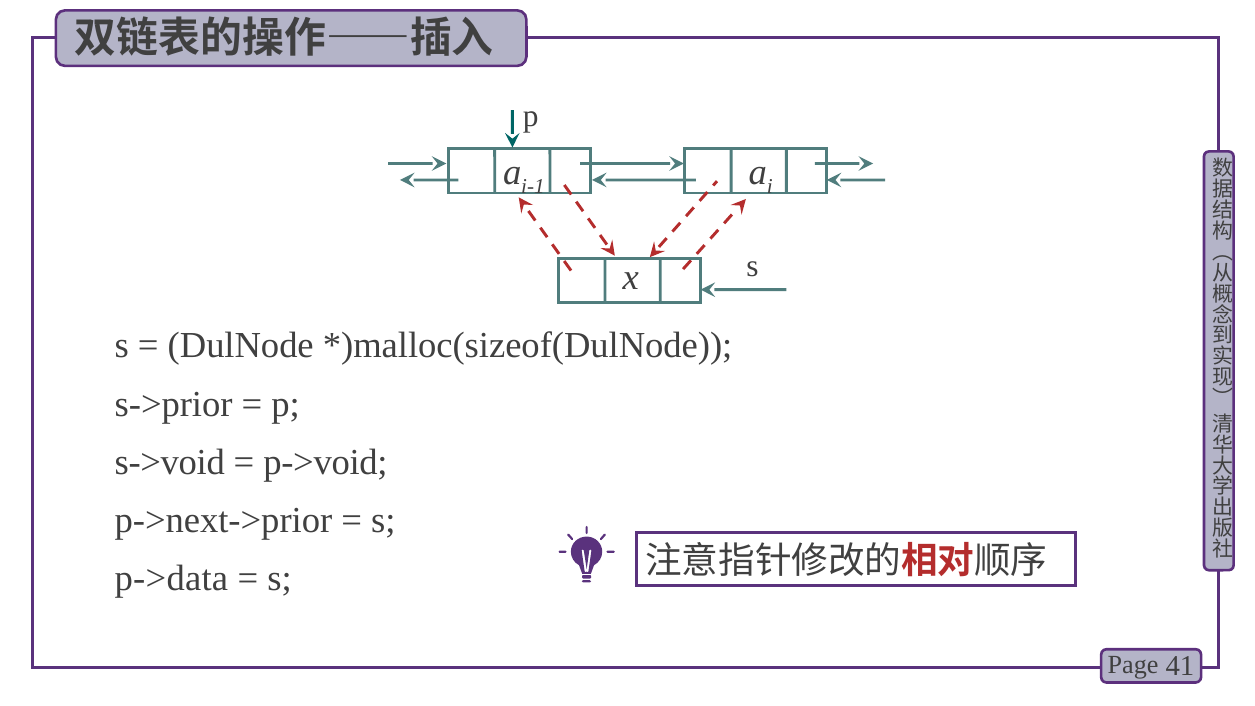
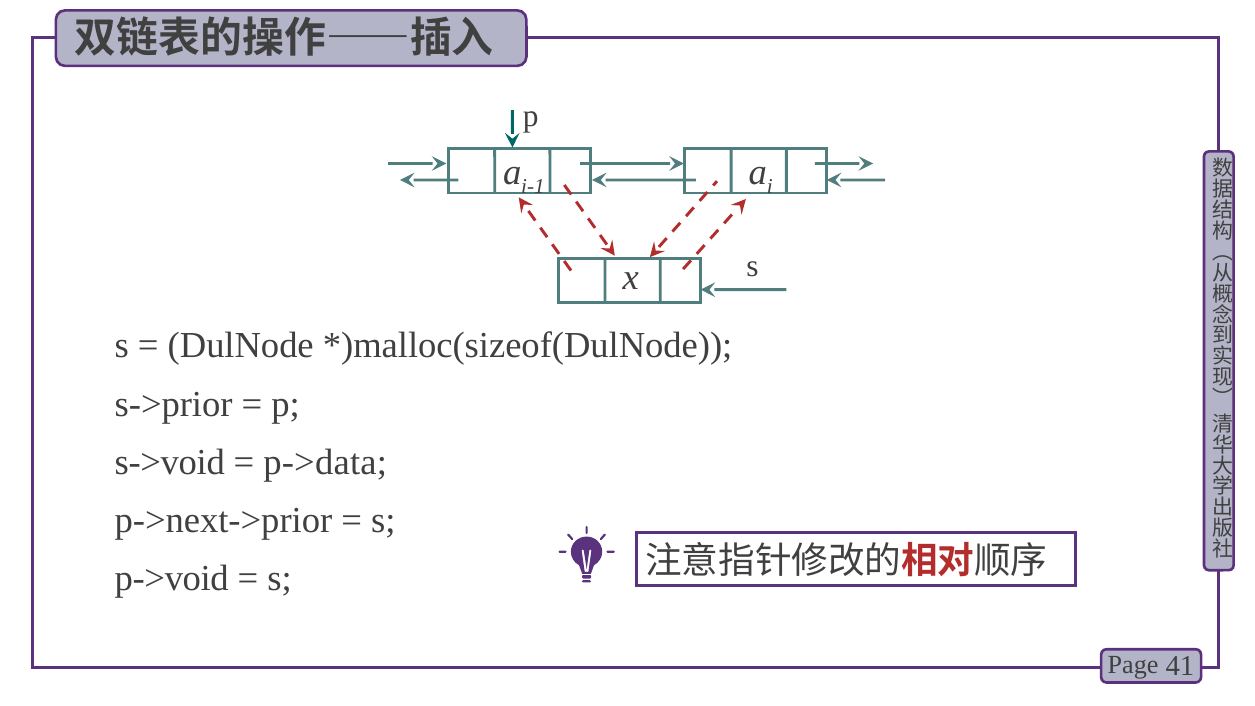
p->void: p->void -> p->data (325, 462)
p->data: p->data -> p->void (172, 578)
